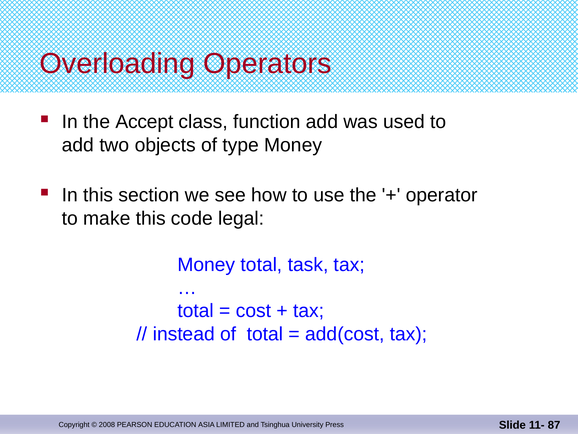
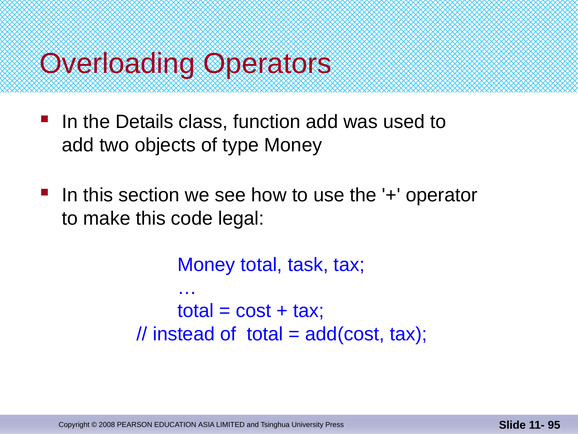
Accept: Accept -> Details (144, 122)
87: 87 -> 95 (554, 425)
